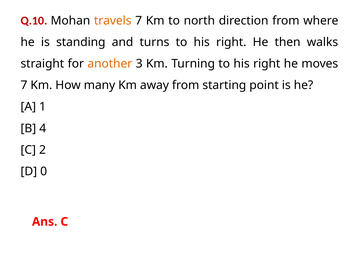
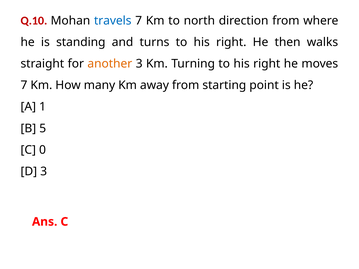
travels colour: orange -> blue (113, 21)
4: 4 -> 5 (43, 128)
2: 2 -> 0 (43, 150)
D 0: 0 -> 3 (44, 172)
